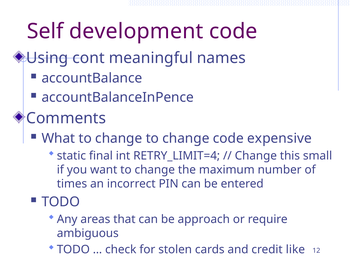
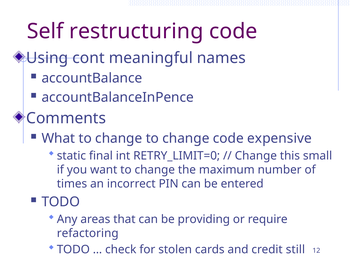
development: development -> restructuring (136, 31)
RETRY_LIMIT=4: RETRY_LIMIT=4 -> RETRY_LIMIT=0 (177, 155)
approach: approach -> providing (204, 219)
ambiguous: ambiguous -> refactoring (88, 233)
like: like -> still (295, 249)
